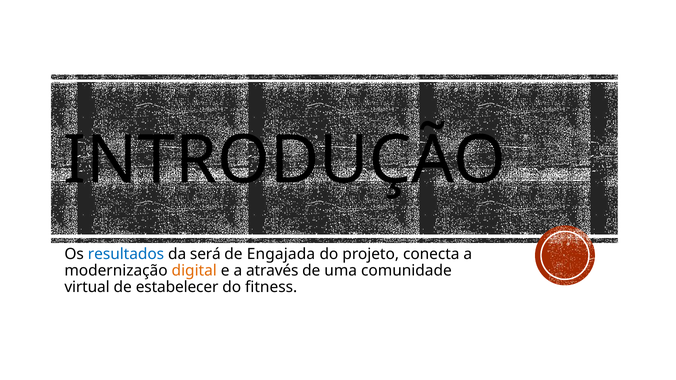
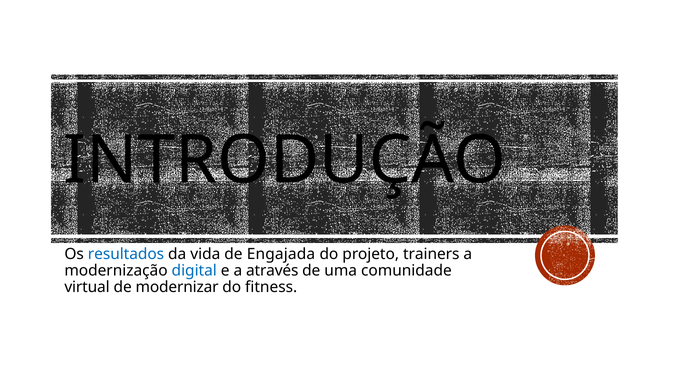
será: será -> vida (205, 254)
conecta: conecta -> trainers (431, 254)
digital colour: orange -> blue (194, 271)
estabelecer: estabelecer -> modernizar (177, 288)
